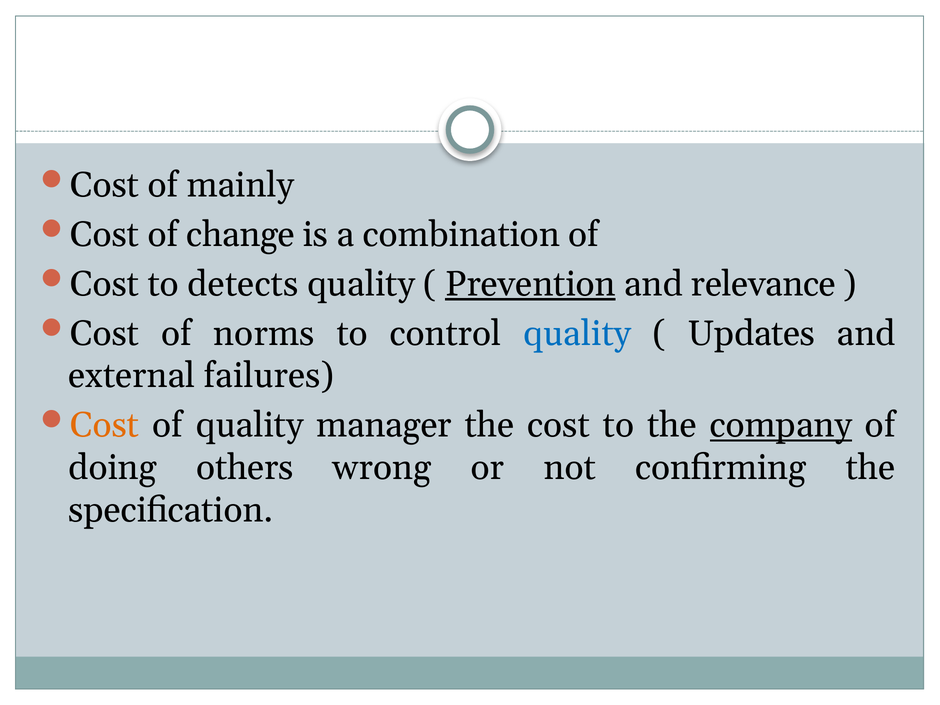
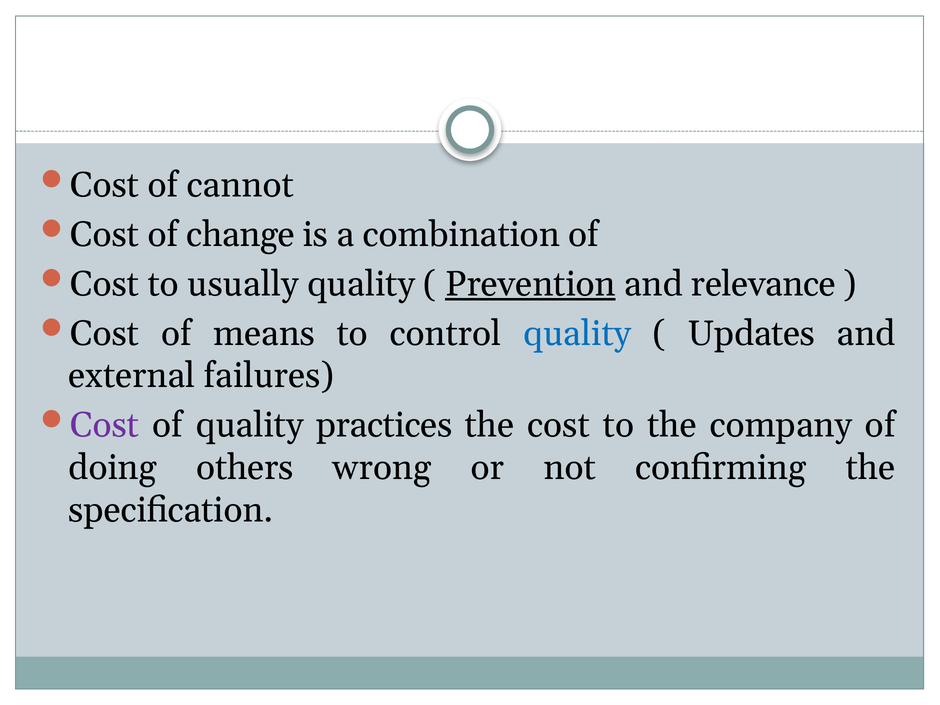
mainly: mainly -> cannot (240, 185)
detects: detects -> usually (243, 284)
norms: norms -> means (264, 333)
Cost colour: orange -> purple (105, 425)
manager: manager -> practices (384, 425)
company underline: present -> none (781, 425)
